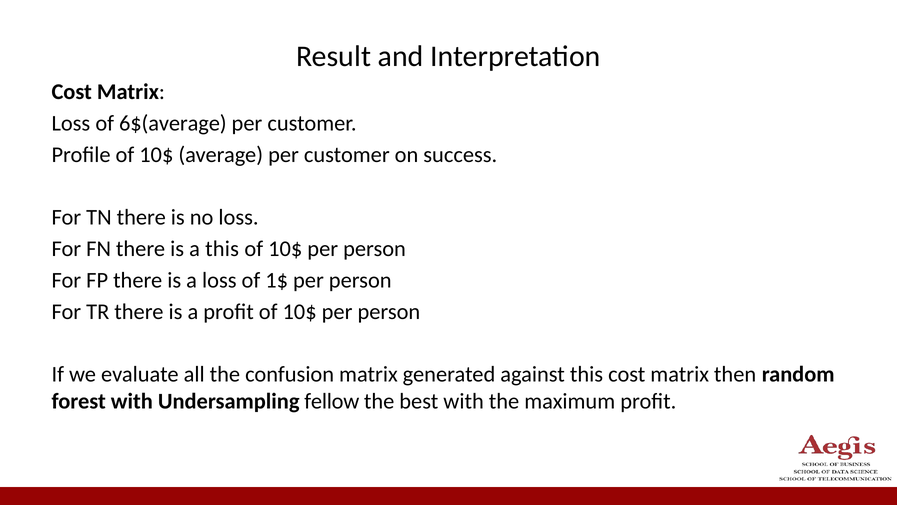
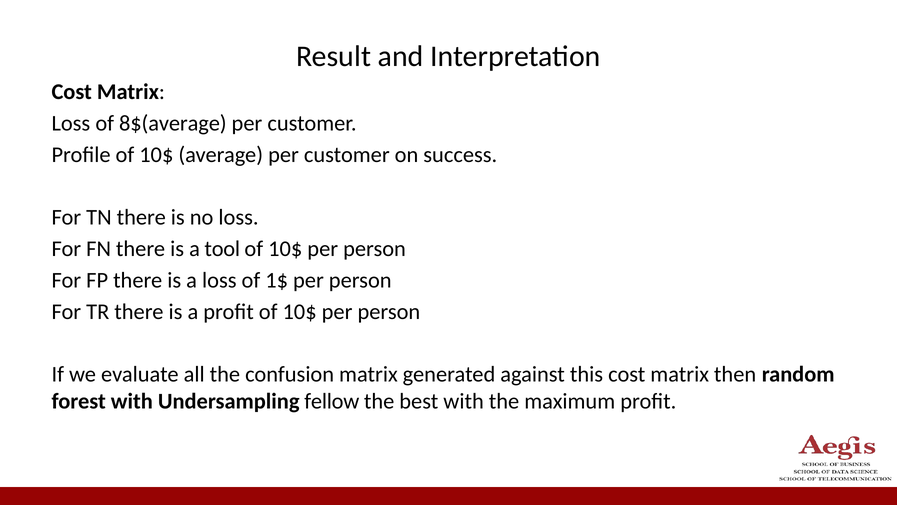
6$(average: 6$(average -> 8$(average (173, 123)
a this: this -> tool (222, 249)
